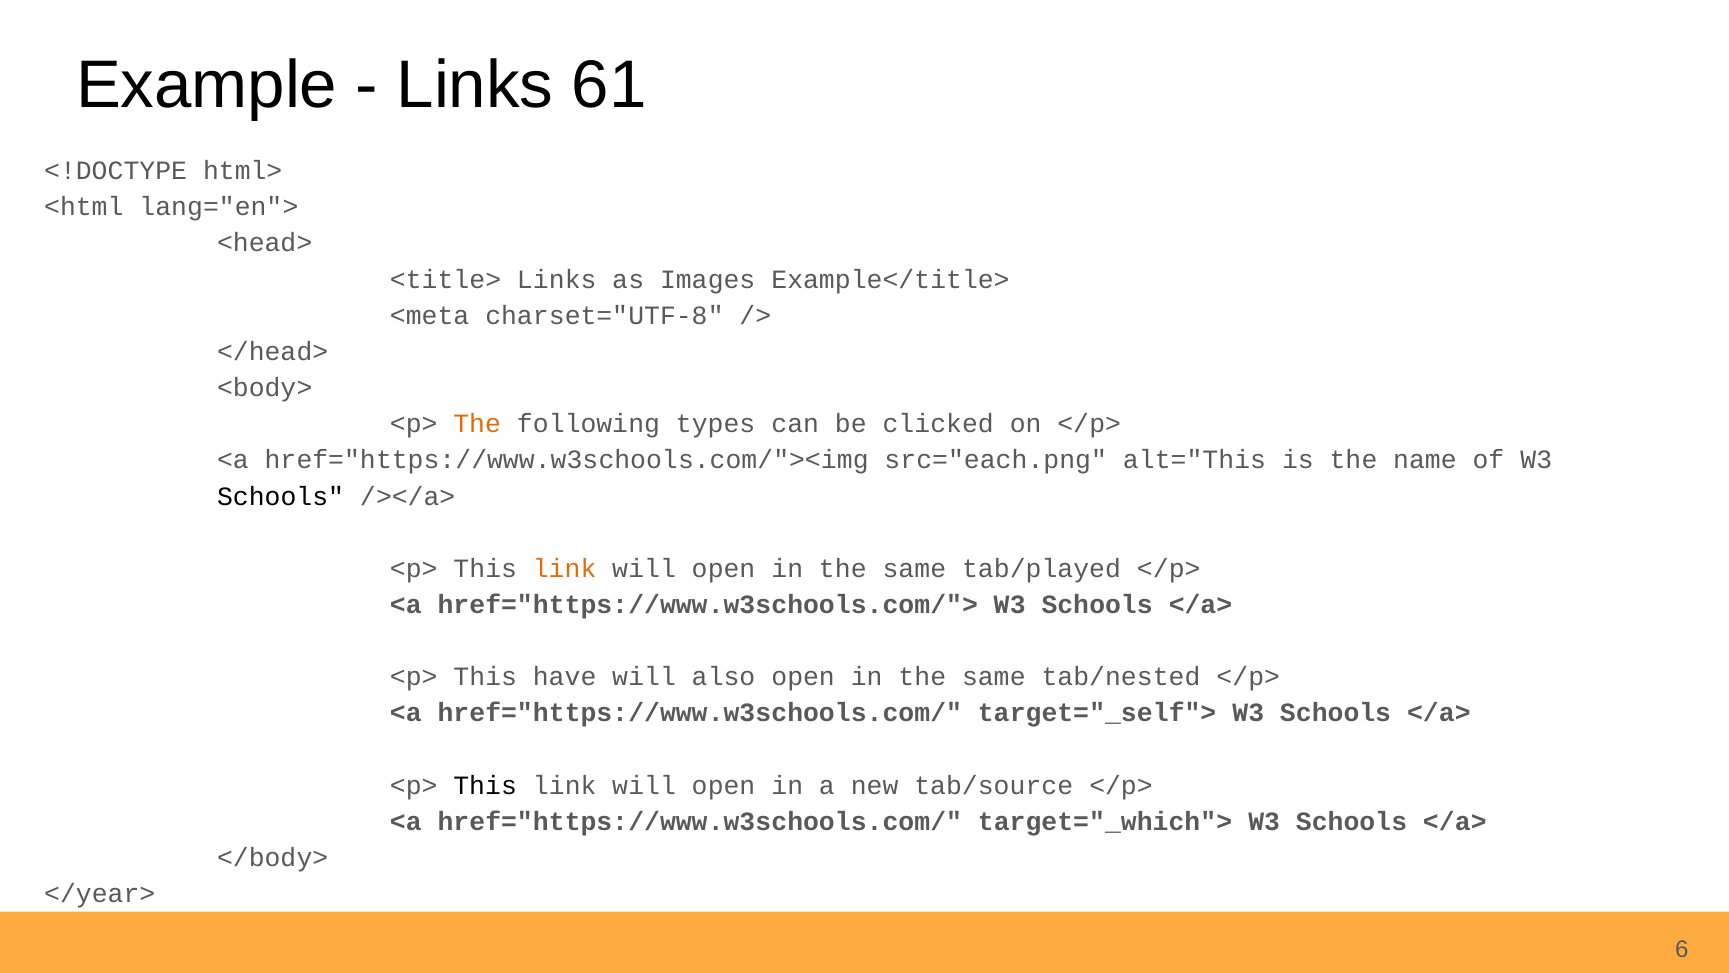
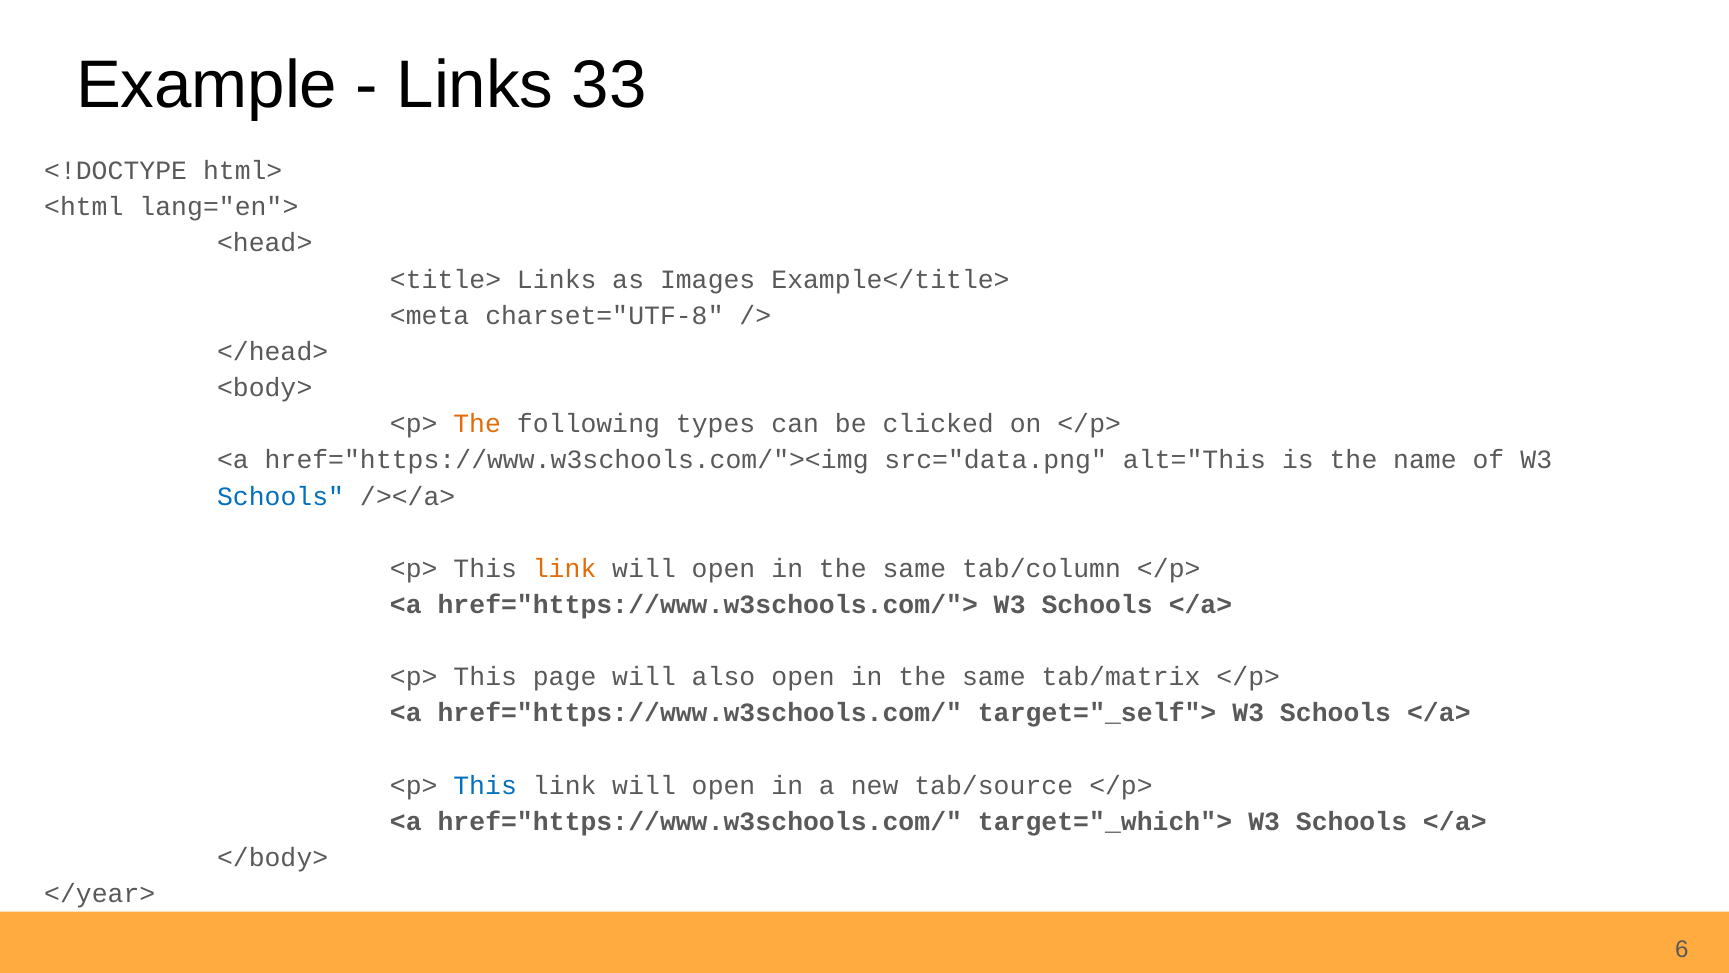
61: 61 -> 33 (609, 85)
src="each.png: src="each.png -> src="data.png (996, 460)
Schools colour: black -> blue (281, 496)
tab/played: tab/played -> tab/column (1042, 568)
have: have -> page (565, 677)
tab/nested: tab/nested -> tab/matrix (1121, 677)
This colour: black -> blue (485, 785)
